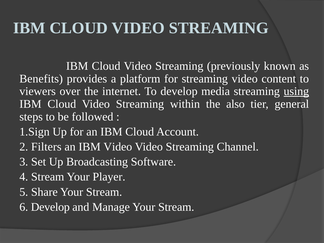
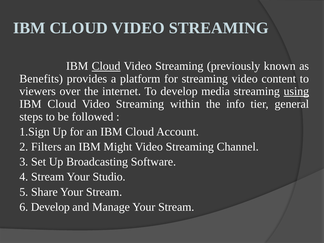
Cloud underline: none -> present (106, 66)
also: also -> info (235, 104)
IBM Video: Video -> Might (118, 147)
Player: Player -> Studio (109, 177)
